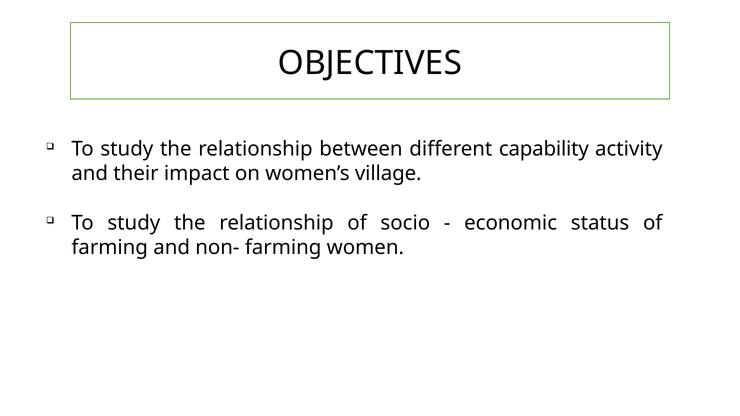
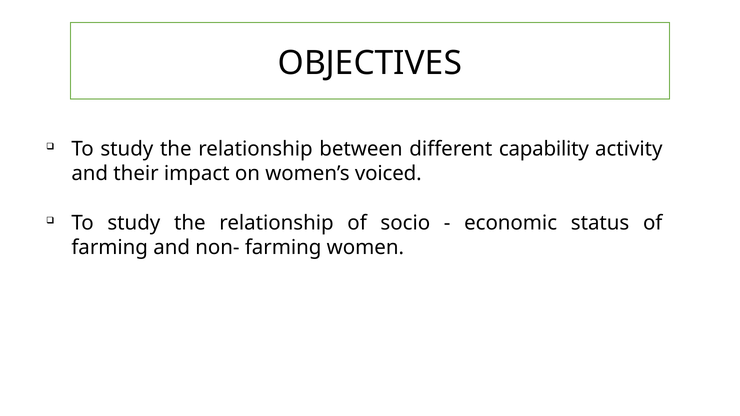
village: village -> voiced (388, 174)
